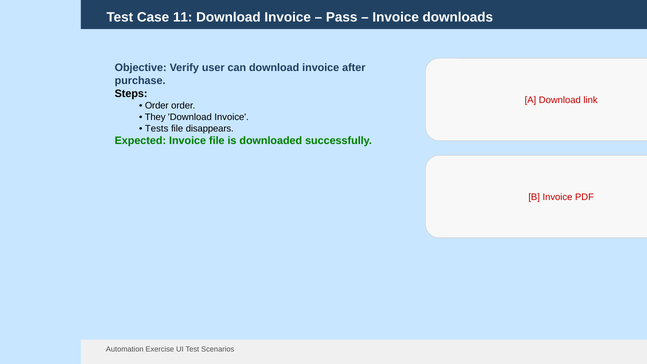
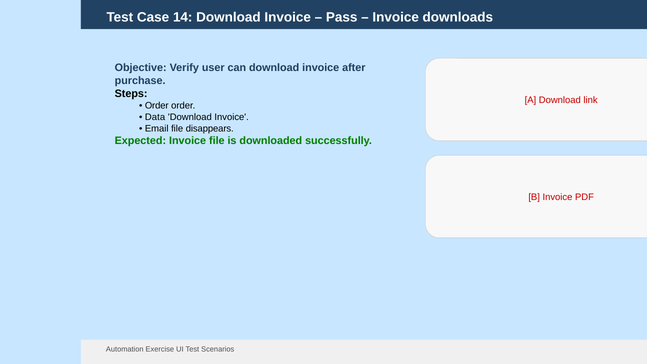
11: 11 -> 14 (183, 17)
They: They -> Data (155, 117)
Tests: Tests -> Email (157, 128)
